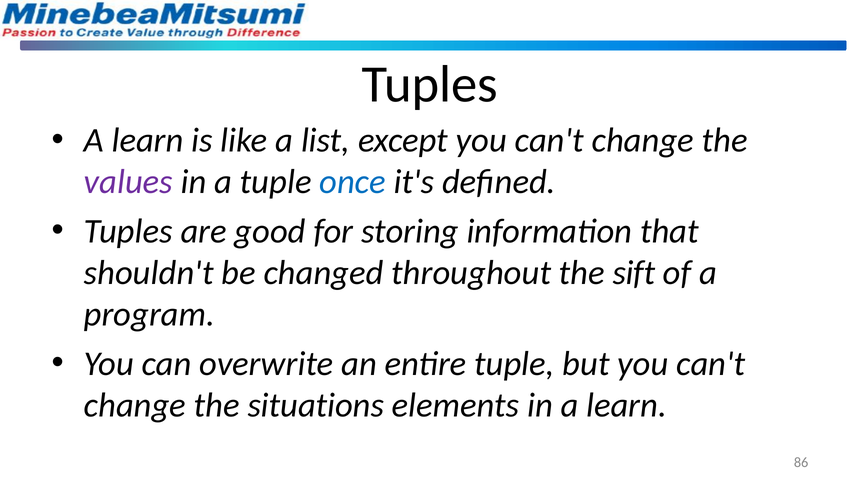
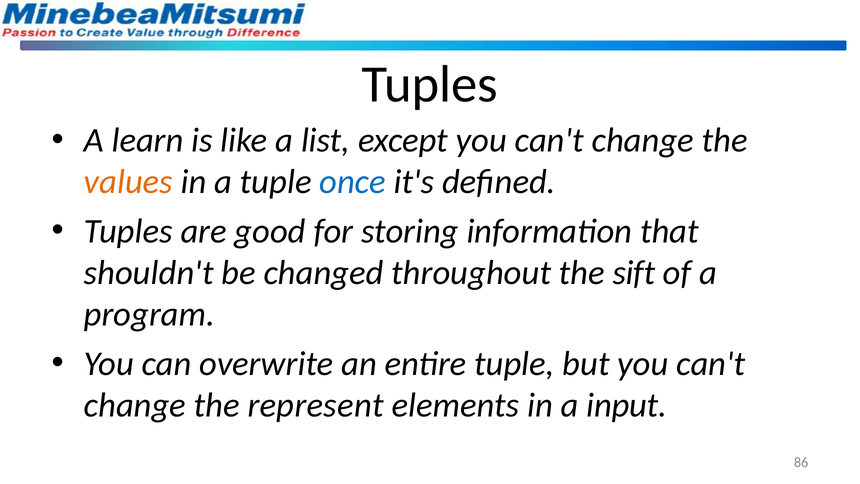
values colour: purple -> orange (128, 182)
situations: situations -> represent (316, 405)
in a learn: learn -> input (627, 405)
